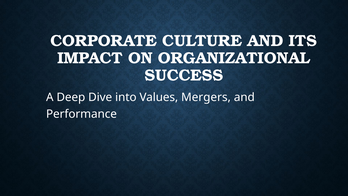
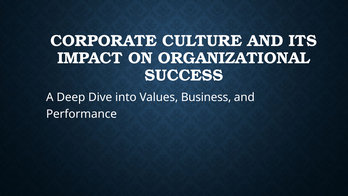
Mergers: Mergers -> Business (206, 97)
